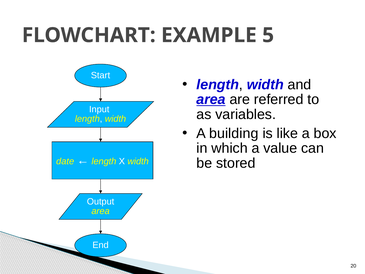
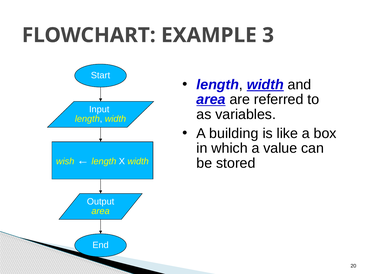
5: 5 -> 3 (268, 35)
width underline: none -> present (265, 85)
date: date -> wish (65, 161)
